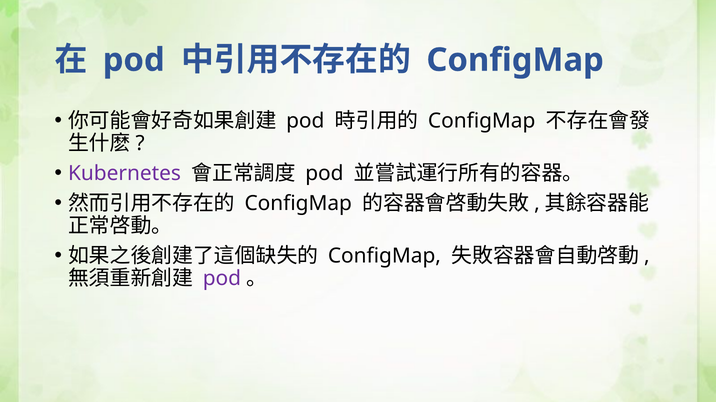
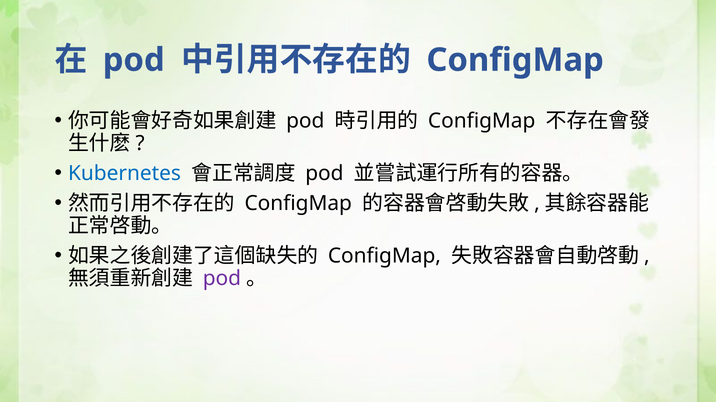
Kubernetes colour: purple -> blue (124, 174)
